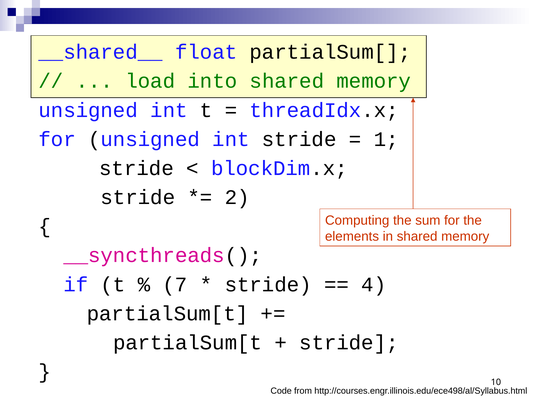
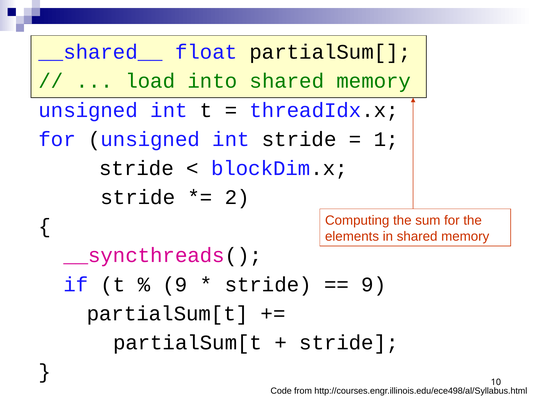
7: 7 -> 9 (175, 284)
4: 4 -> 9 (374, 284)
